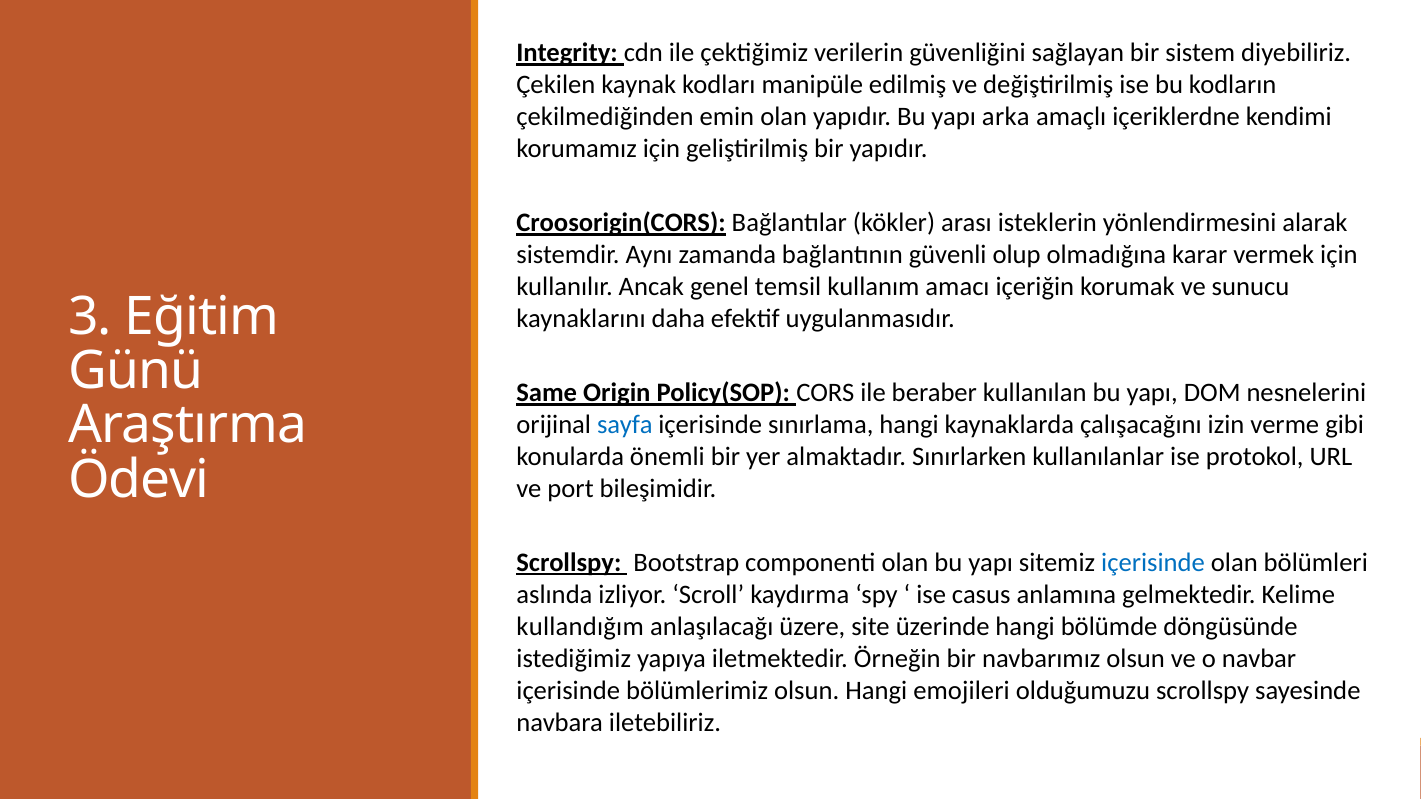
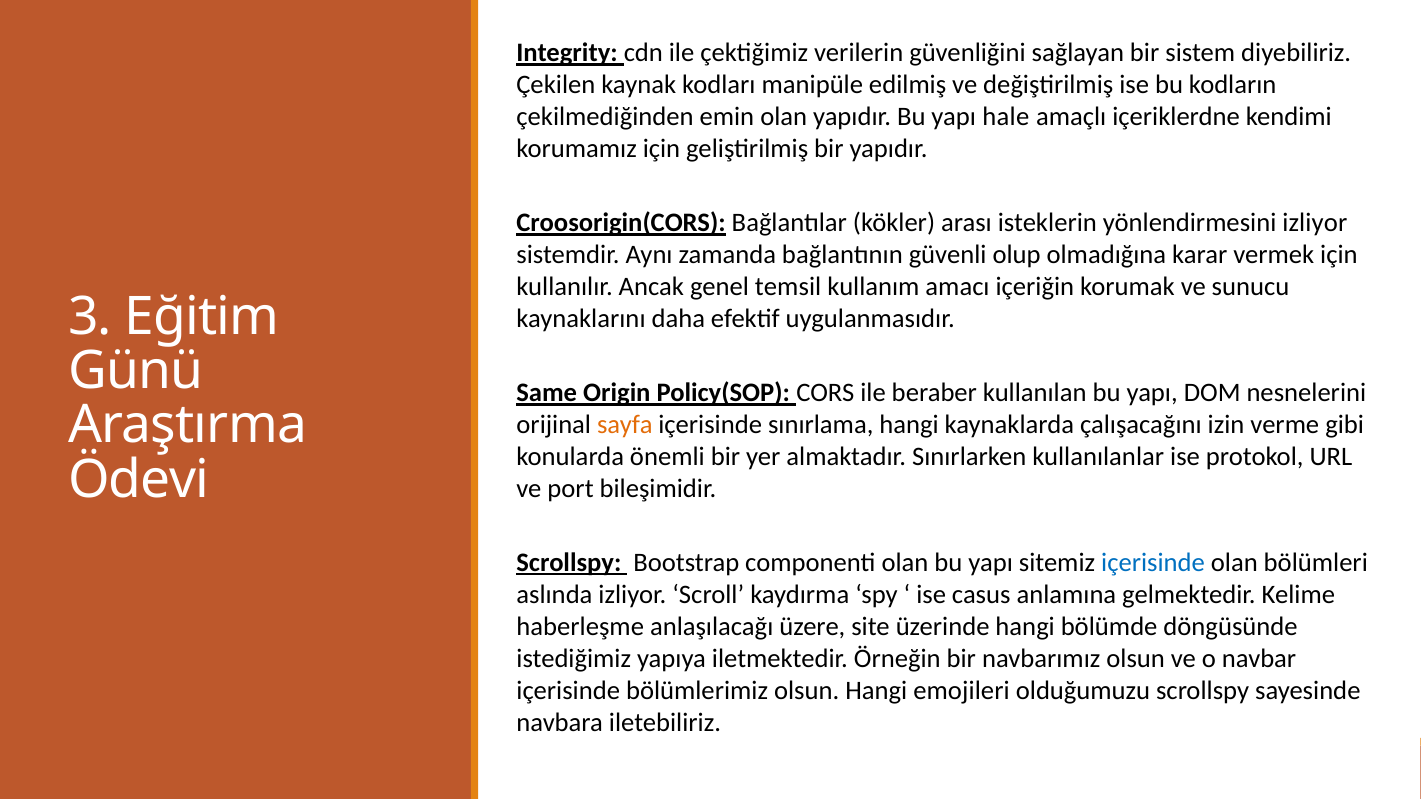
arka: arka -> hale (1006, 117)
yönlendirmesini alarak: alarak -> izliyor (1315, 223)
sayfa colour: blue -> orange (625, 425)
kullandığım: kullandığım -> haberleşme (580, 627)
